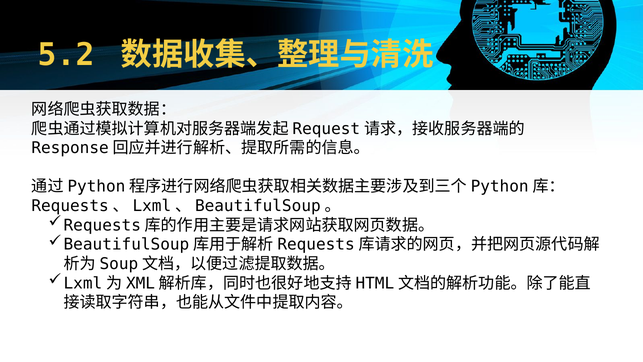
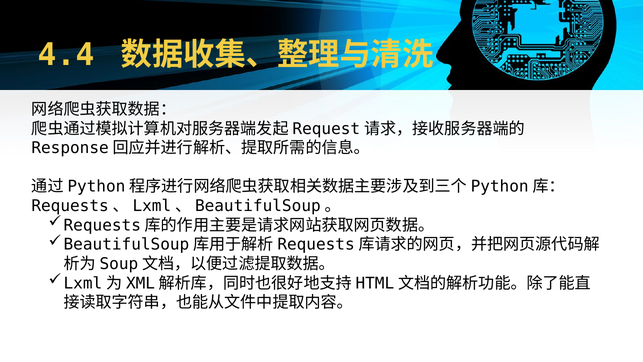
5.2: 5.2 -> 4.4 (66, 55)
